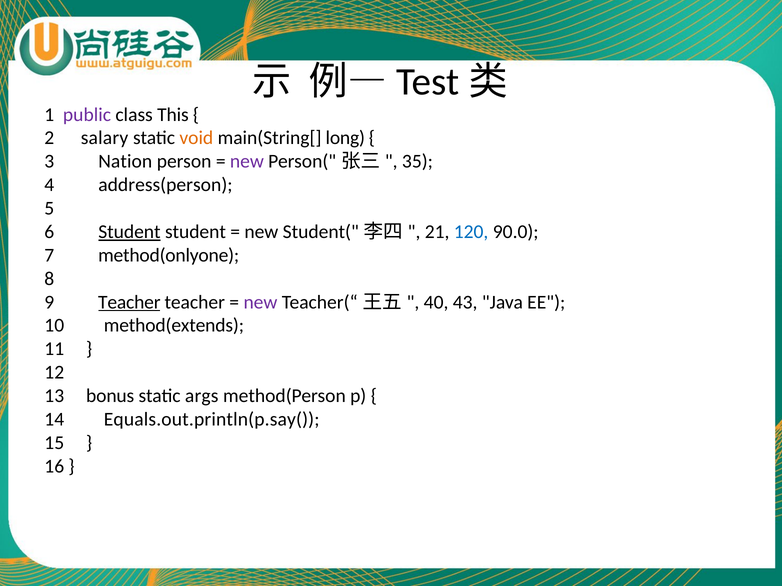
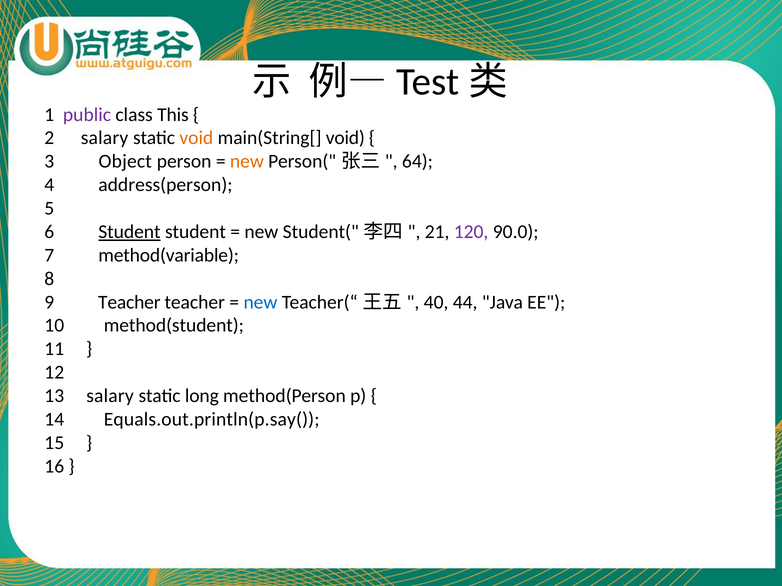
main(String[ long: long -> void (345, 138)
Nation: Nation -> Object (125, 162)
new colour: purple -> orange (247, 162)
35: 35 -> 64 (417, 162)
120 colour: blue -> purple (471, 232)
method(onlyone: method(onlyone -> method(variable (169, 255)
Teacher underline: present -> none (129, 302)
new colour: purple -> blue (260, 302)
43: 43 -> 44 (465, 302)
method(extends: method(extends -> method(student (174, 326)
13 bonus: bonus -> salary (110, 396)
args: args -> long (202, 396)
